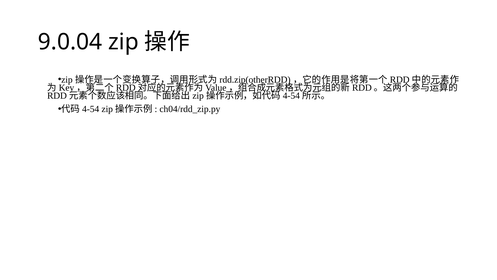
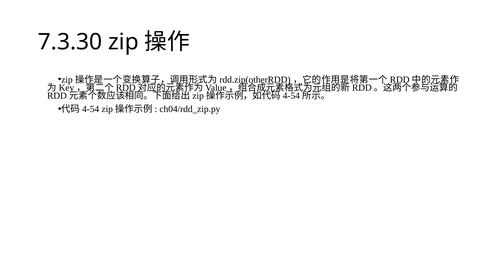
9.0.04: 9.0.04 -> 7.3.30 (70, 42)
